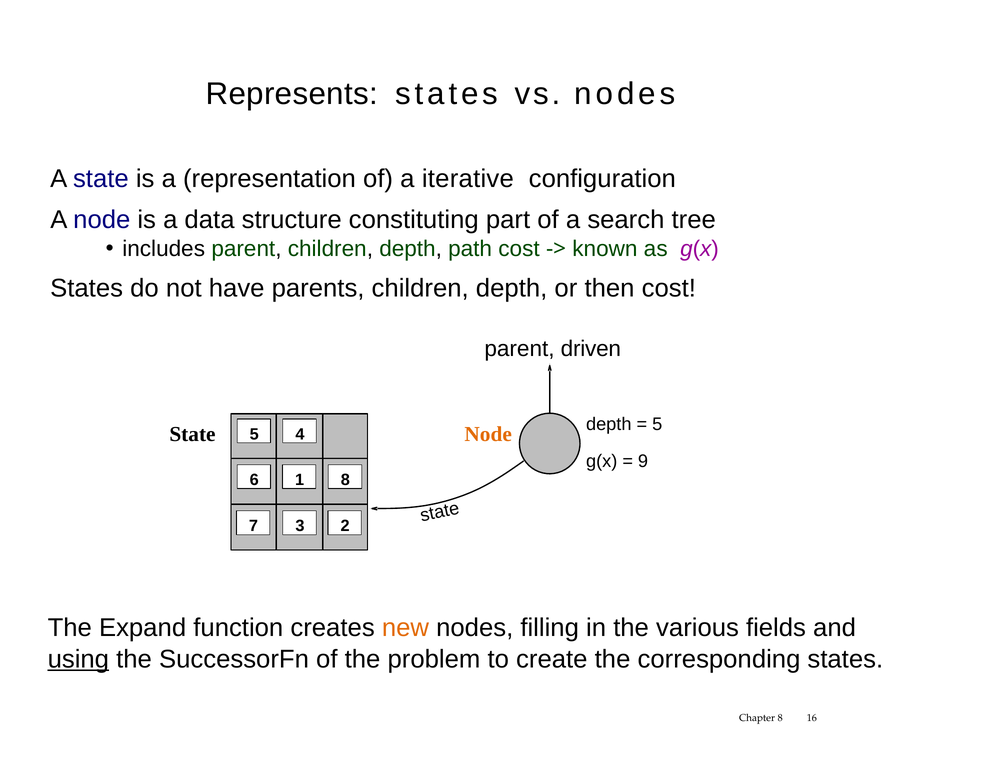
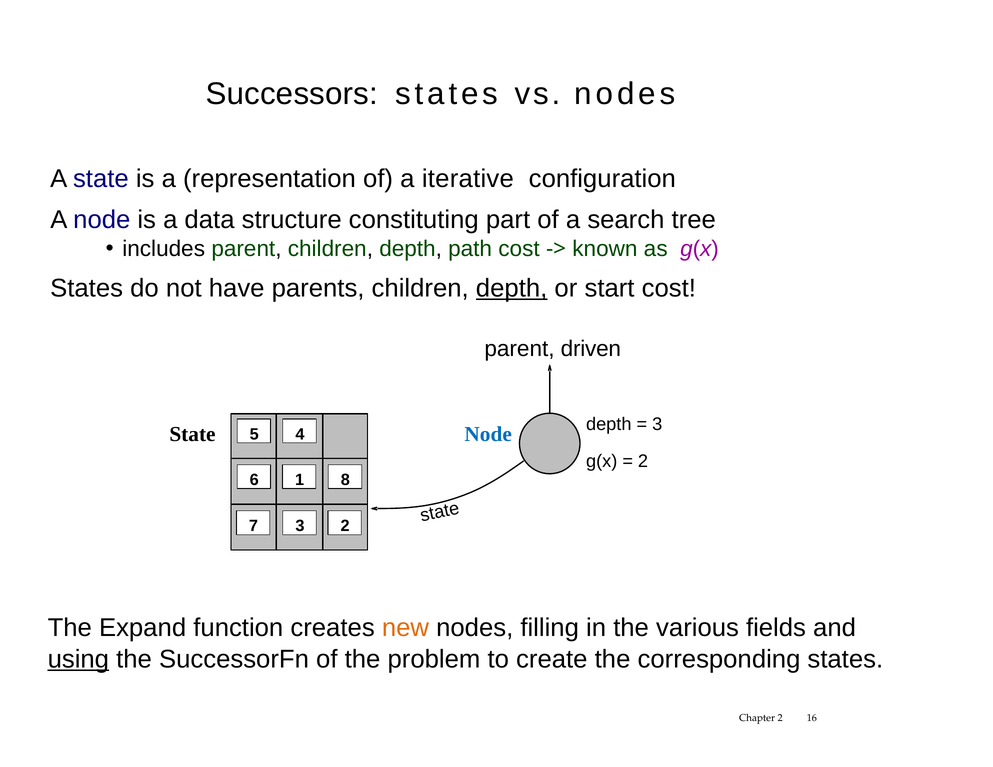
Represents: Represents -> Successors (292, 94)
depth underline: none -> present (512, 288)
then: then -> start (610, 288)
Node colour: orange -> blue (488, 435)
5: 5 -> 3 (657, 425)
9: 9 -> 2 (643, 462)
Chapter 8: 8 -> 2 (780, 718)
